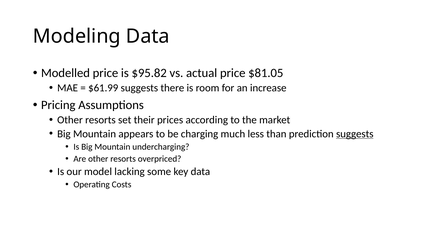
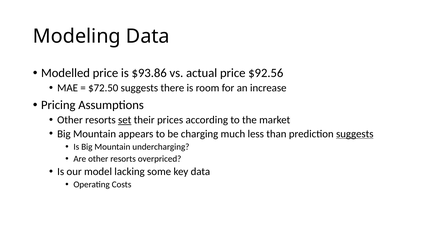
$95.82: $95.82 -> $93.86 (149, 73)
$81.05: $81.05 -> $92.56 (266, 73)
$61.99: $61.99 -> $72.50 (103, 88)
set underline: none -> present (125, 120)
